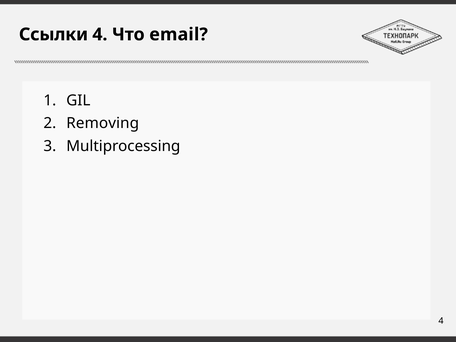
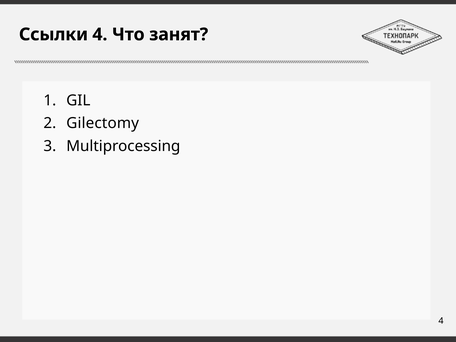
email: email -> занят (179, 34)
Removing: Removing -> Gilectomy (103, 123)
